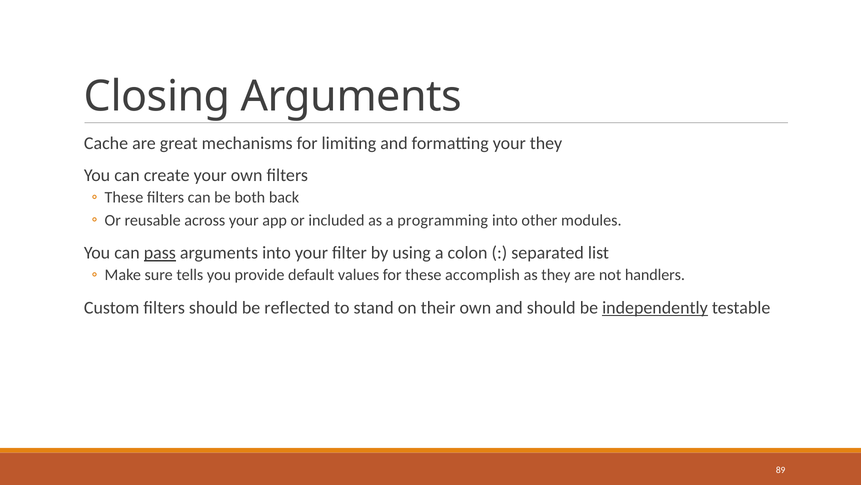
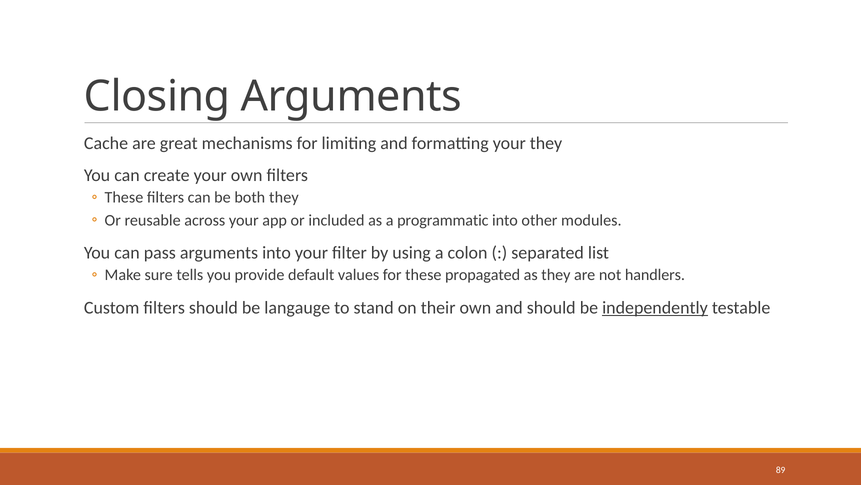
both back: back -> they (284, 197)
programming: programming -> programmatic (443, 220)
pass underline: present -> none (160, 253)
accomplish: accomplish -> propagated (483, 275)
reflected: reflected -> langauge (297, 307)
